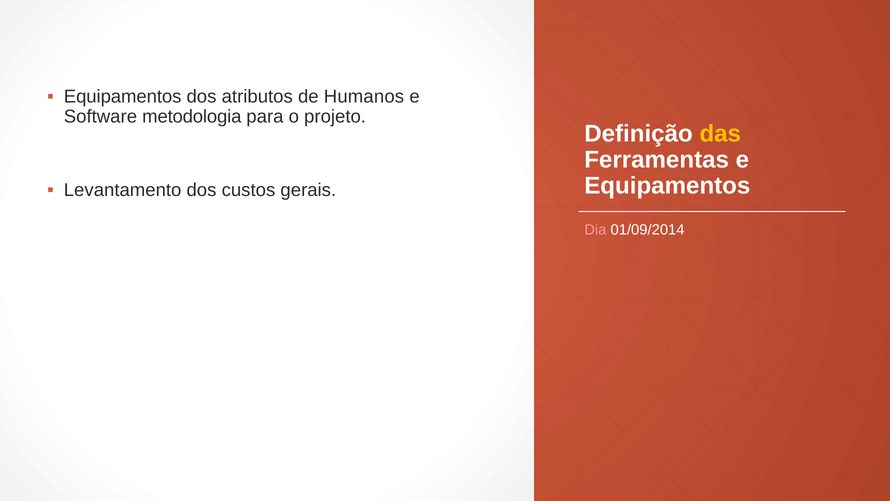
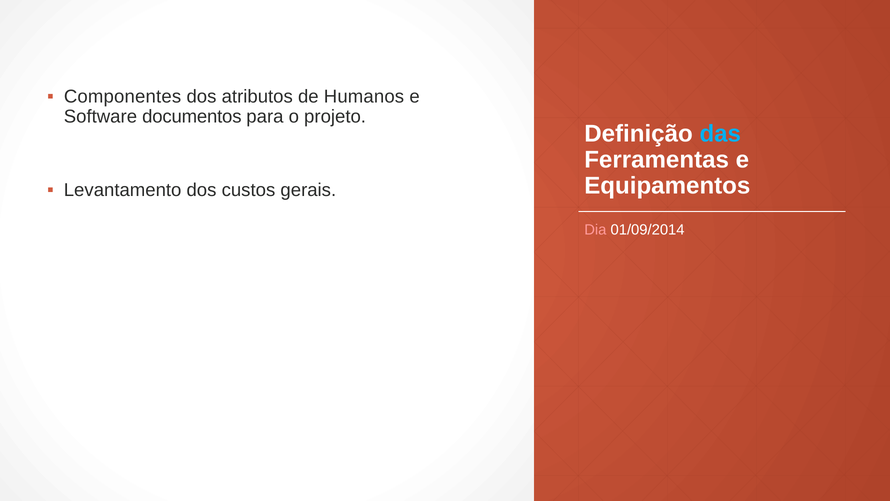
Equipamentos: Equipamentos -> Componentes (123, 97)
metodologia: metodologia -> documentos (192, 117)
das colour: yellow -> light blue (720, 134)
